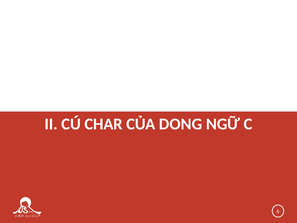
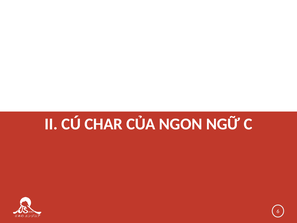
DONG: DONG -> NGON (181, 124)
